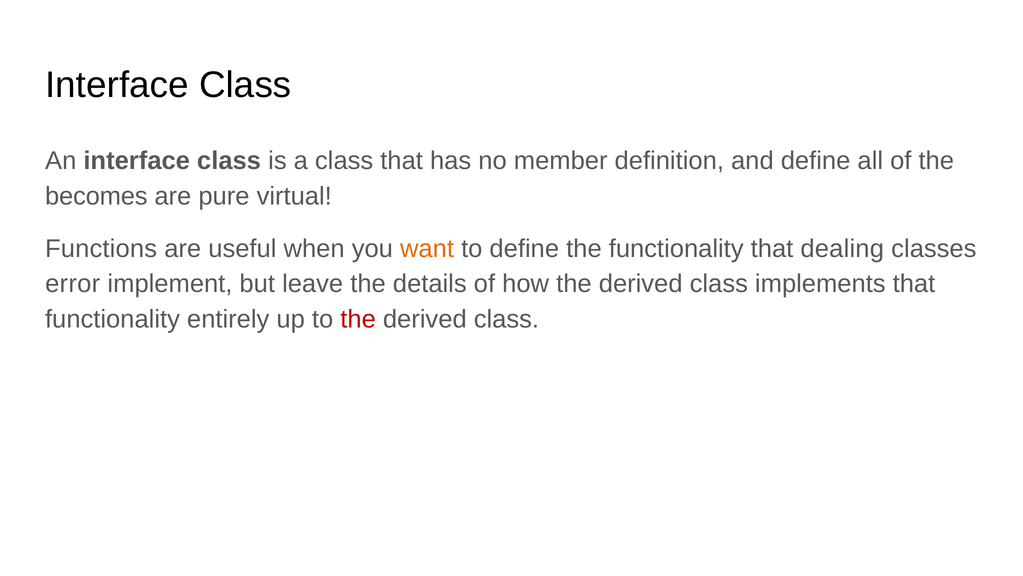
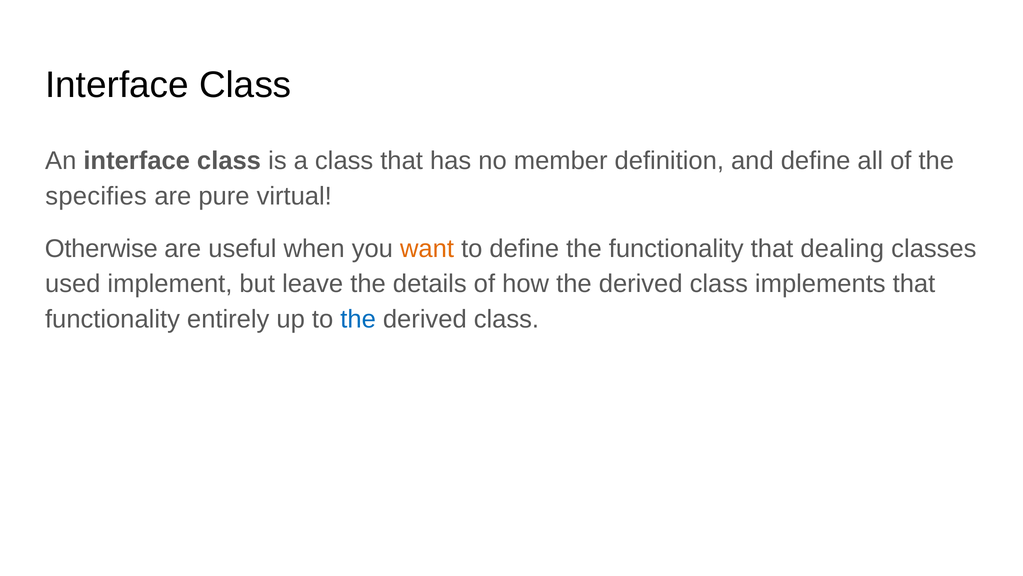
becomes: becomes -> specifies (96, 196)
Functions: Functions -> Otherwise (101, 248)
error: error -> used (73, 284)
the colour: red -> blue (358, 319)
